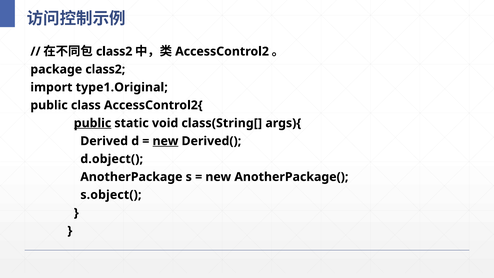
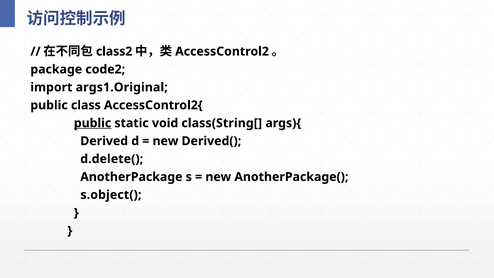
package class2: class2 -> code2 (105, 69)
type1.Original: type1.Original -> args1.Original (122, 87)
new underline: present -> none (165, 141)
d.object(: d.object( -> d.delete( (112, 159)
